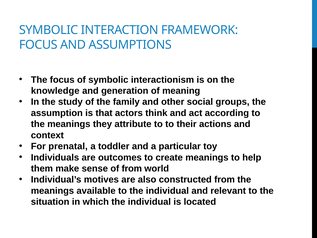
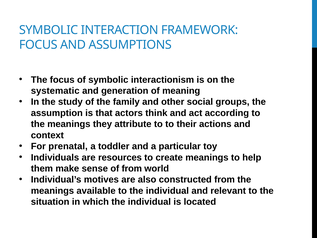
knowledge: knowledge -> systematic (55, 91)
outcomes: outcomes -> resources (120, 157)
